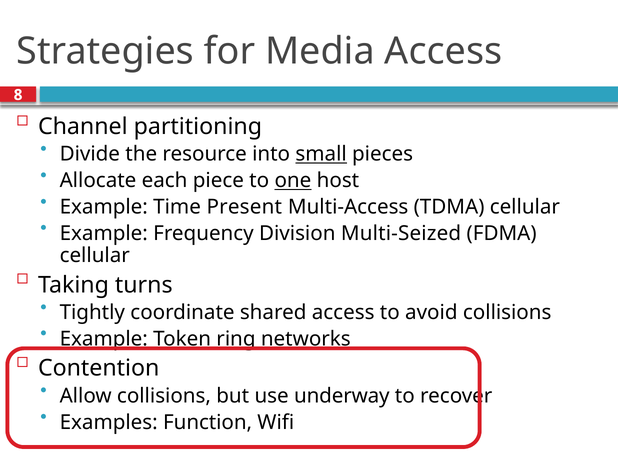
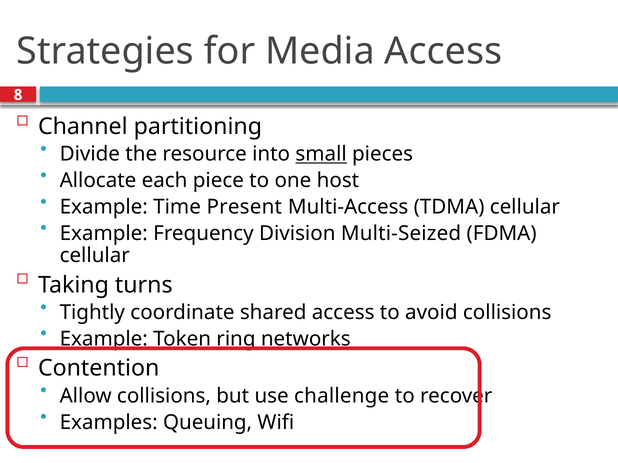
one underline: present -> none (293, 181)
underway: underway -> challenge (342, 396)
Function: Function -> Queuing (208, 423)
